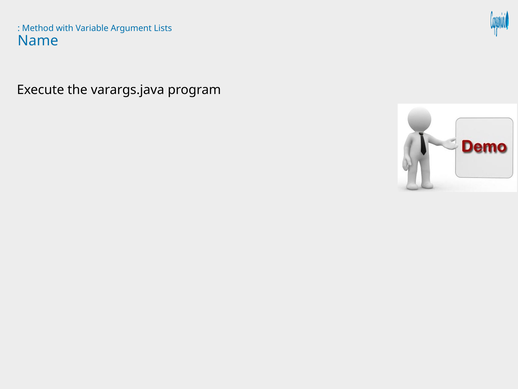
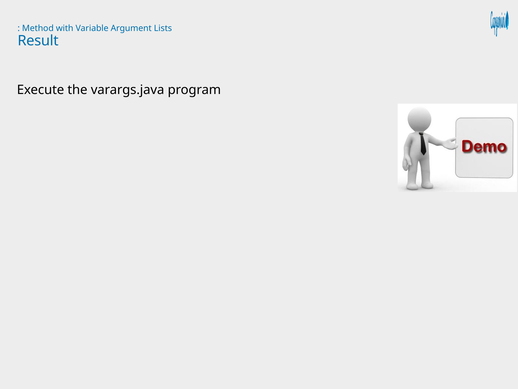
Name: Name -> Result (38, 41)
